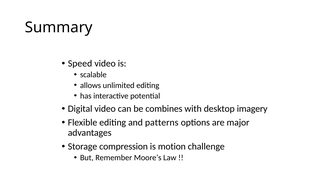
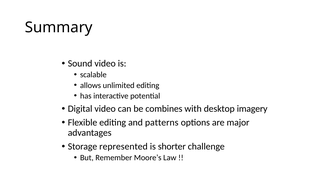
Speed: Speed -> Sound (80, 63)
compression: compression -> represented (123, 146)
motion: motion -> shorter (172, 146)
